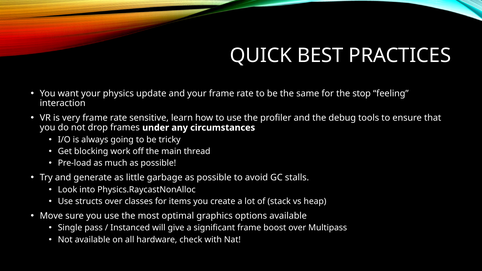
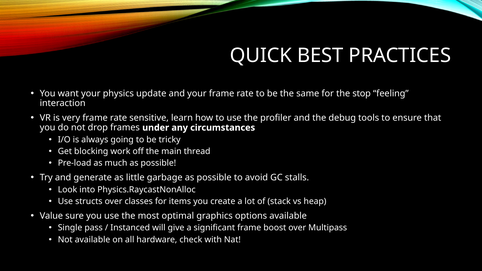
Move: Move -> Value (51, 216)
